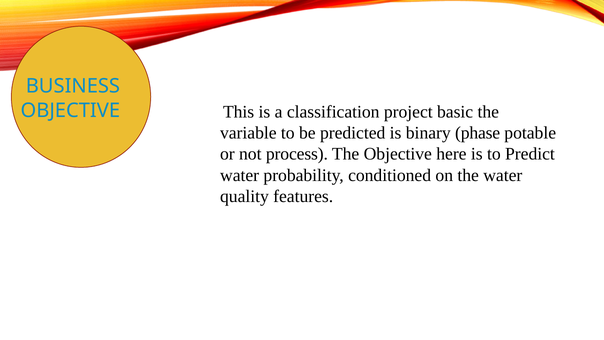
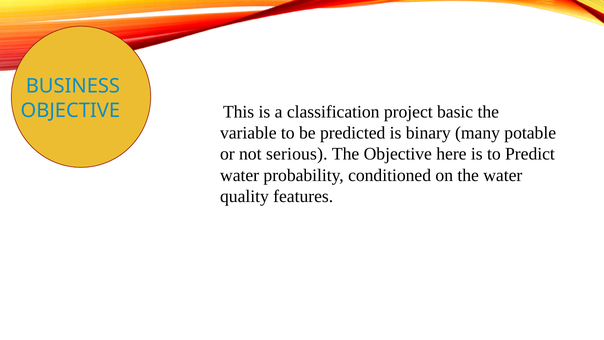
phase: phase -> many (478, 133)
process: process -> serious (297, 154)
